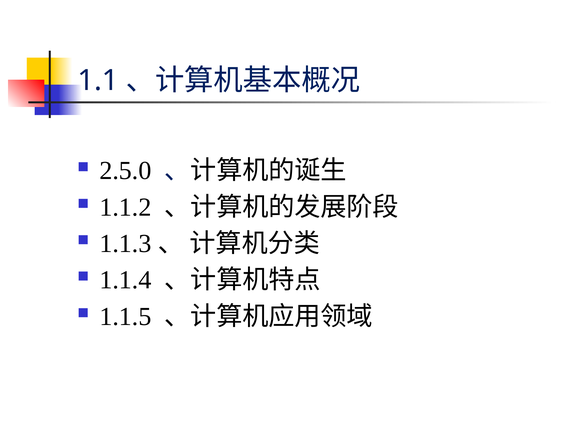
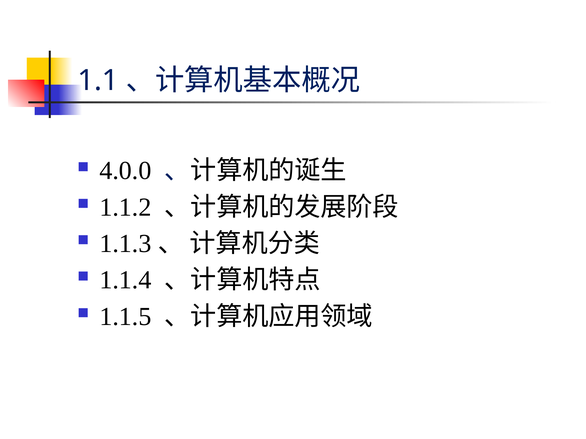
2.5.0: 2.5.0 -> 4.0.0 (125, 171)
